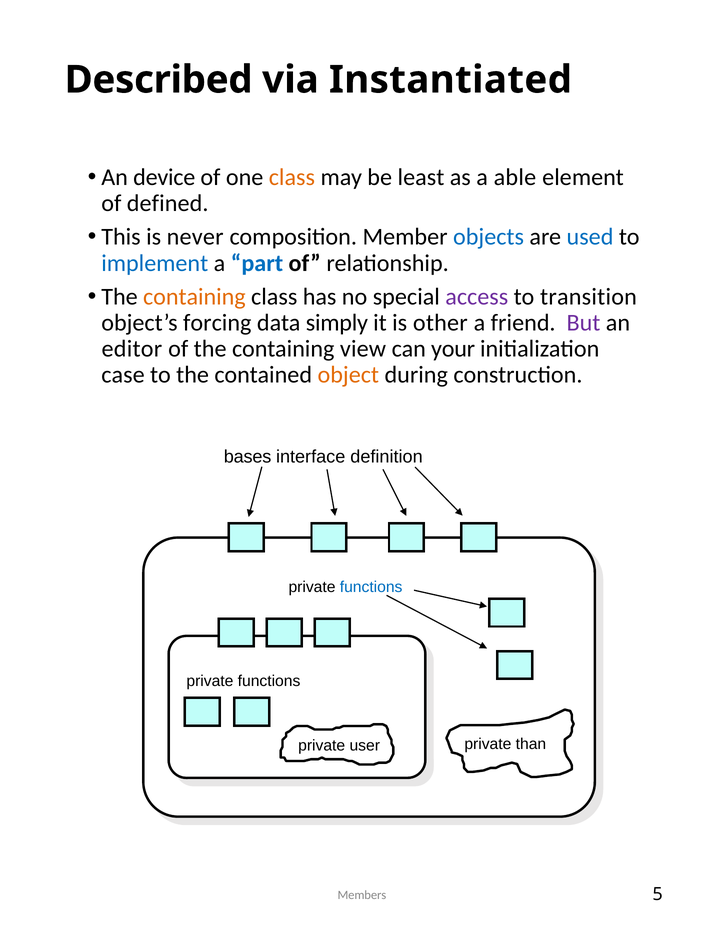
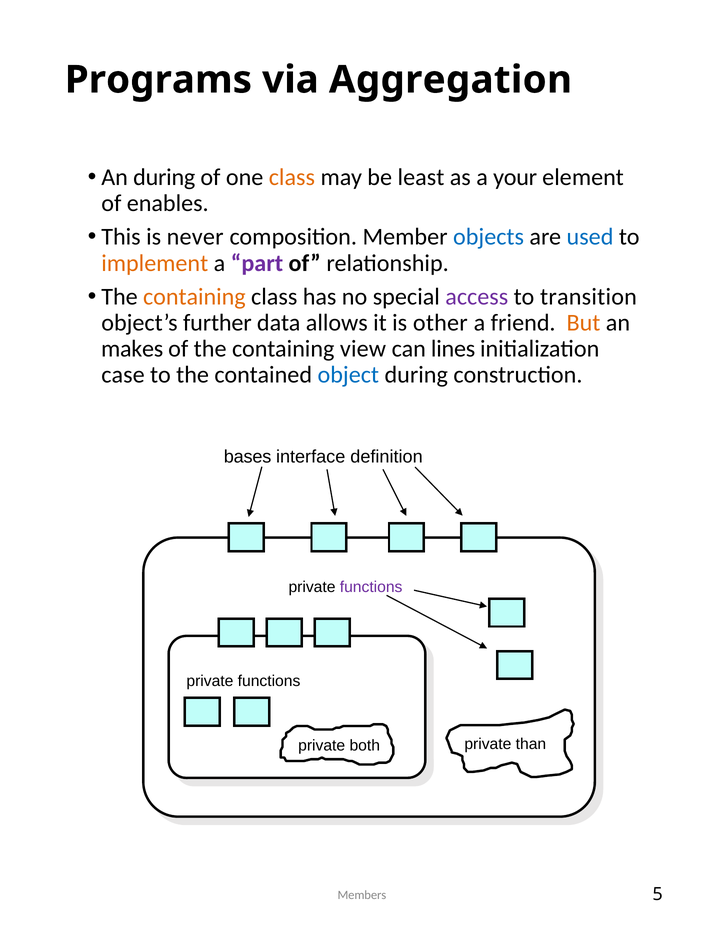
Described: Described -> Programs (158, 80)
Instantiated: Instantiated -> Aggregation (450, 80)
An device: device -> during (164, 177)
able: able -> your (515, 177)
defined: defined -> enables (168, 203)
implement colour: blue -> orange (155, 263)
part colour: blue -> purple (257, 263)
forcing: forcing -> further (217, 323)
simply: simply -> allows (337, 323)
But colour: purple -> orange (583, 323)
editor: editor -> makes (132, 349)
your: your -> lines (453, 349)
object colour: orange -> blue (348, 375)
functions colour: blue -> purple (371, 587)
user: user -> both (365, 746)
